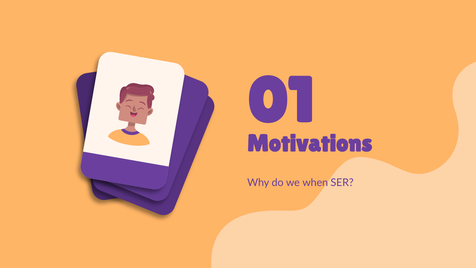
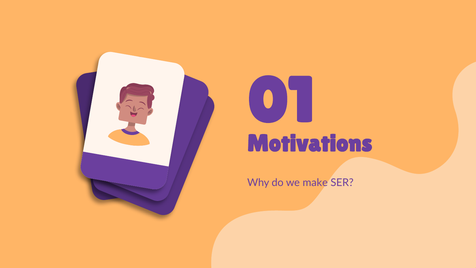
when: when -> make (315, 182)
